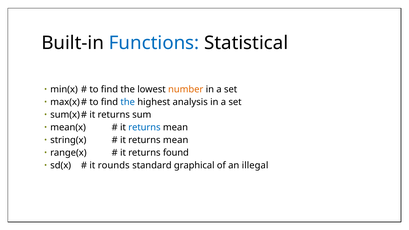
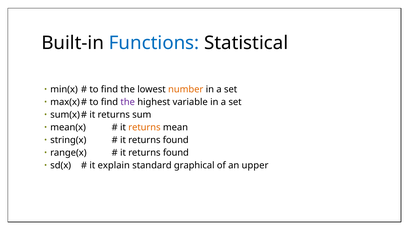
the colour: blue -> purple (128, 102)
analysis: analysis -> variable (190, 102)
returns colour: blue -> orange (144, 127)
mean: mean -> found (176, 140)
rounds: rounds -> explain (114, 165)
illegal: illegal -> upper (255, 165)
